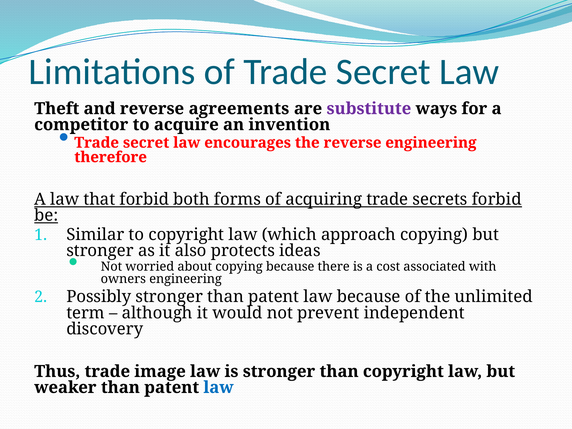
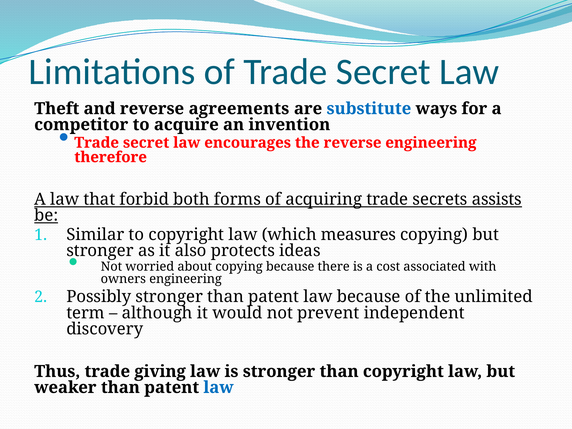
substitute colour: purple -> blue (369, 109)
secrets forbid: forbid -> assists (497, 199)
approach: approach -> measures (358, 235)
image: image -> giving (160, 371)
